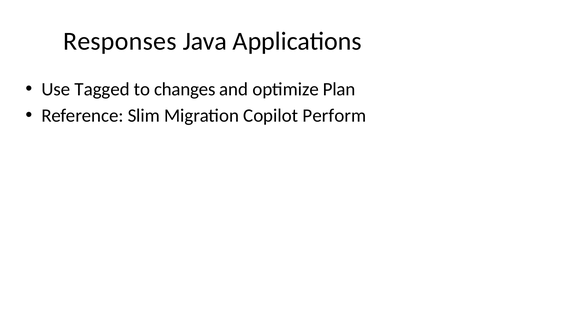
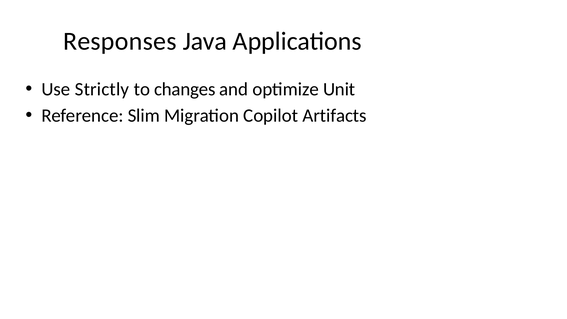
Tagged: Tagged -> Strictly (102, 89)
Plan: Plan -> Unit (339, 89)
Perform: Perform -> Artifacts (335, 116)
